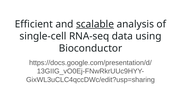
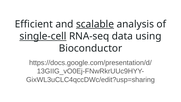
single-cell underline: none -> present (43, 36)
